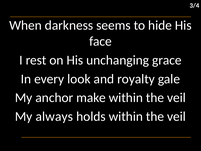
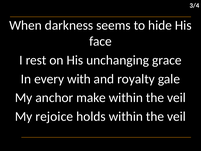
look: look -> with (79, 79)
always: always -> rejoice (54, 116)
